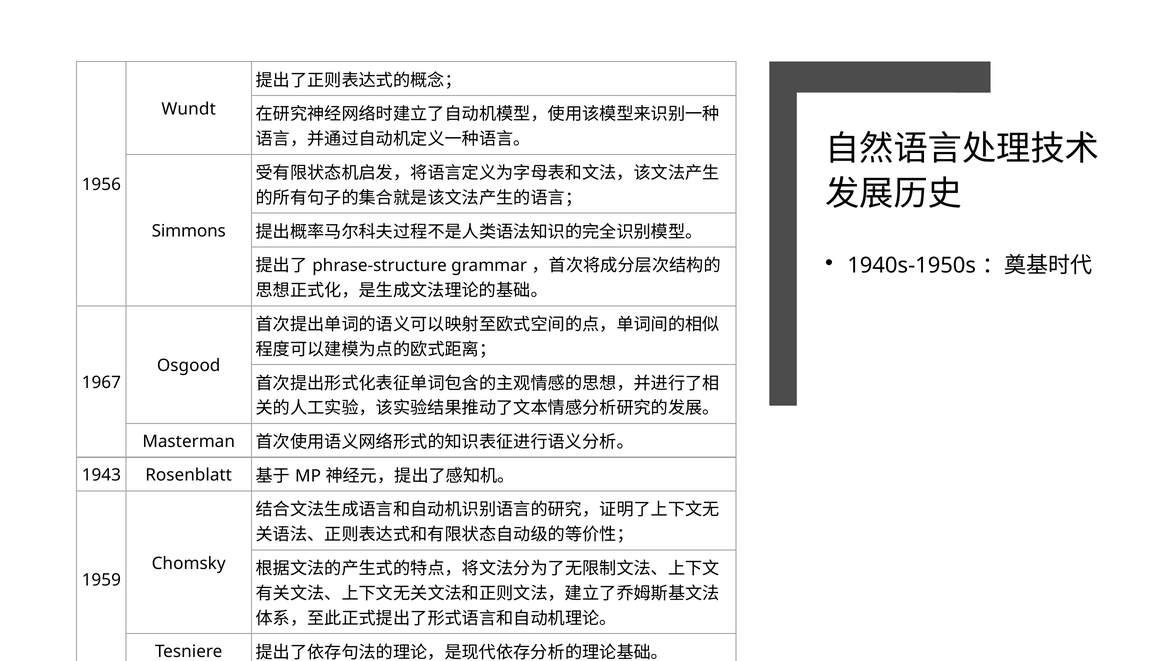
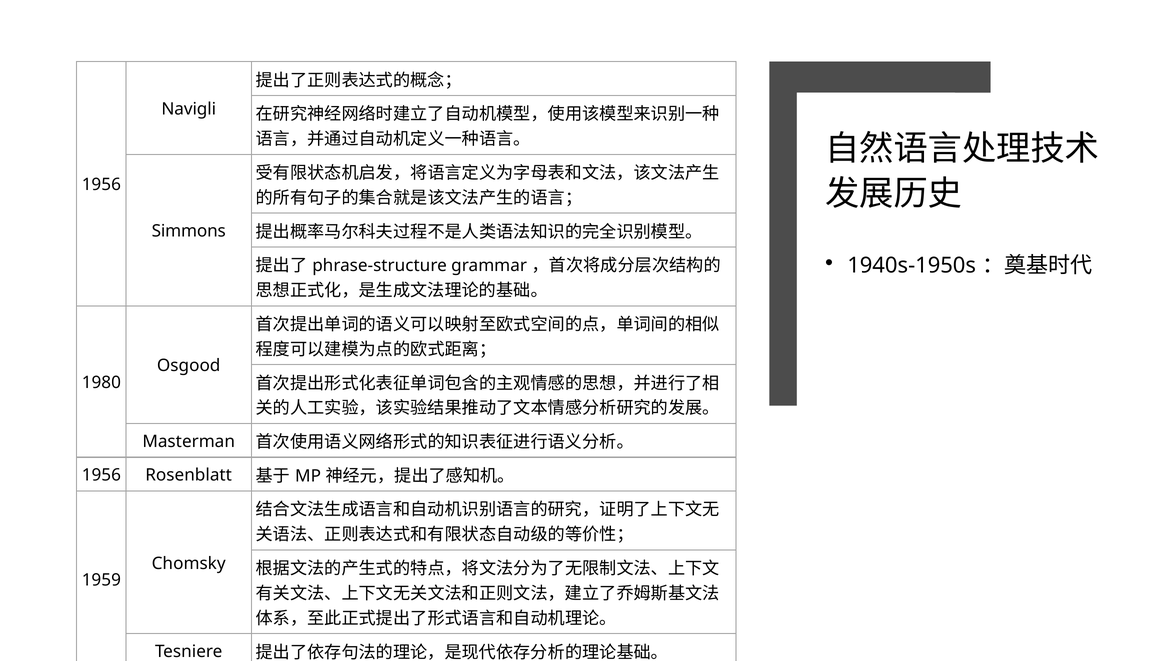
Wundt: Wundt -> Navigli (189, 109)
1967: 1967 -> 1980 (101, 383)
1943: 1943 -> 1956 (101, 475)
